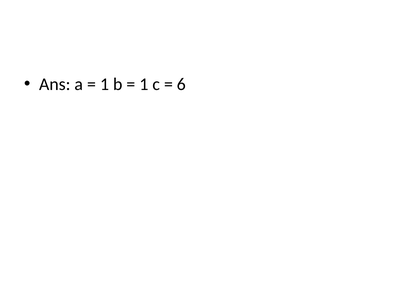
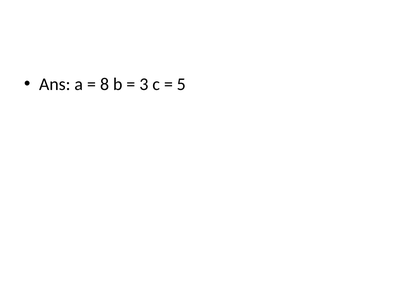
1: 1 -> 8 (105, 84)
1: 1 -> 3 (144, 84)
6: 6 -> 5 (181, 84)
